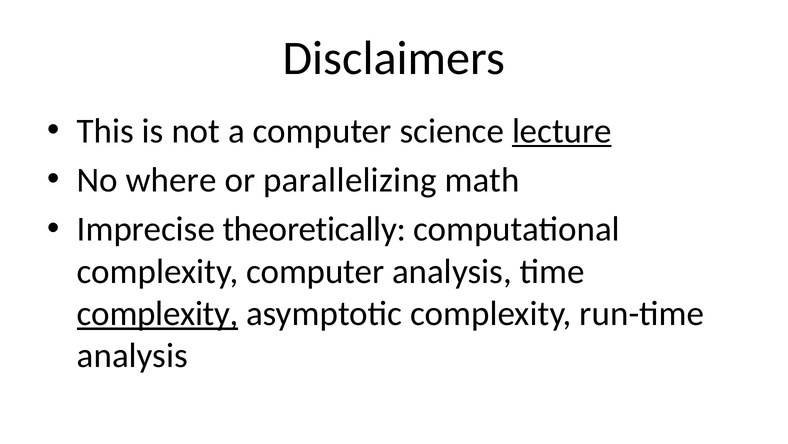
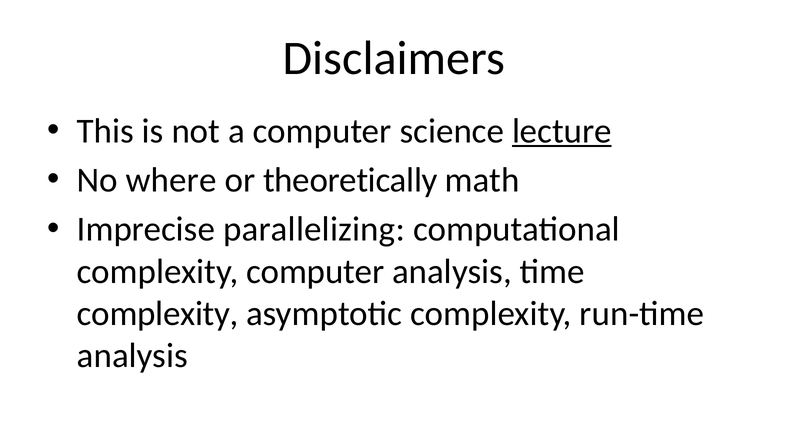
parallelizing: parallelizing -> theoretically (350, 180)
theoretically: theoretically -> parallelizing (314, 229)
complexity underline: present -> none (158, 313)
